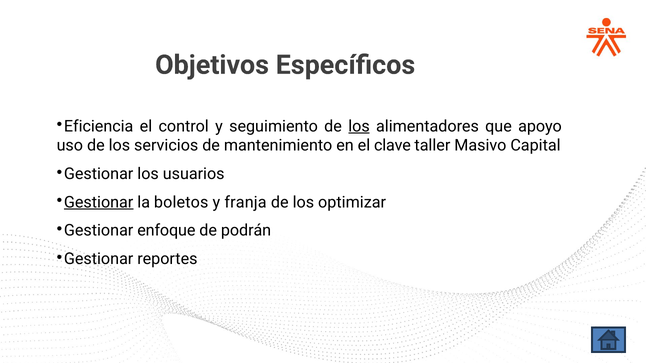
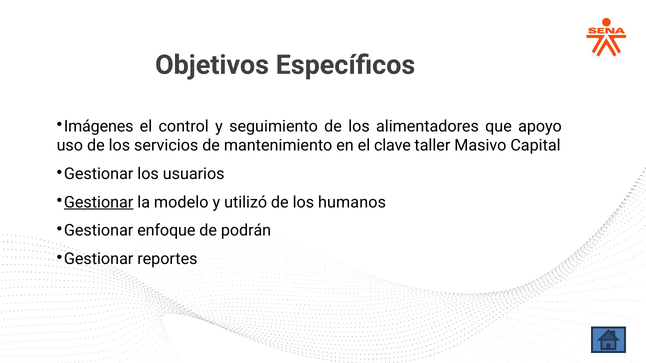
Eficiencia: Eficiencia -> Imágenes (99, 126)
los underline: present -> none (359, 126)
boletos: boletos -> modelo (181, 203)
franja: franja -> utilizó (246, 203)
optimizar: optimizar -> humanos (352, 203)
